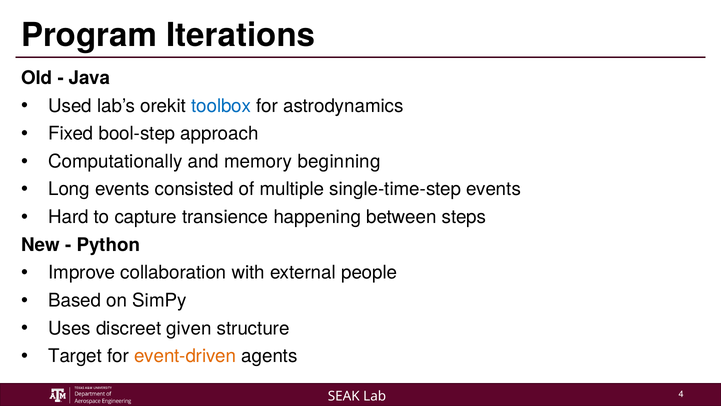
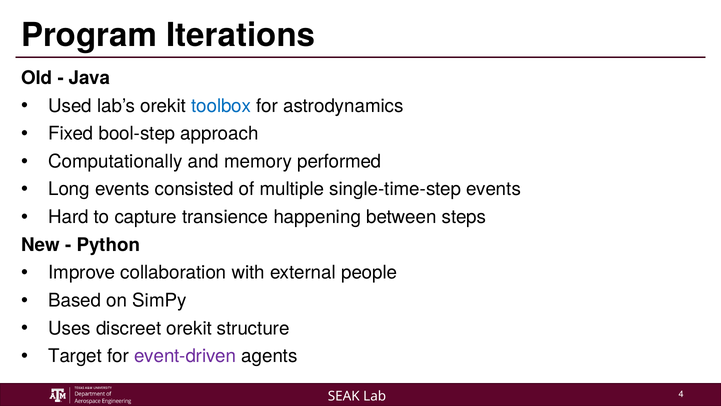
beginning: beginning -> performed (339, 161)
discreet given: given -> orekit (189, 328)
event-driven colour: orange -> purple (185, 356)
